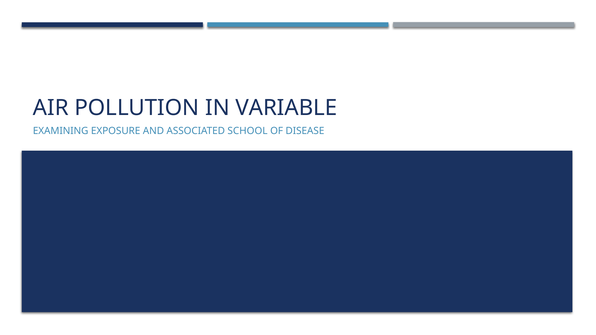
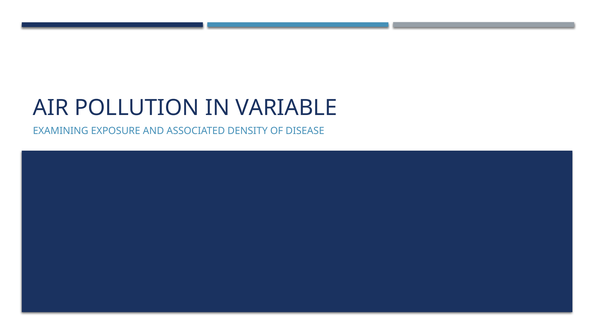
SCHOOL: SCHOOL -> DENSITY (248, 131)
